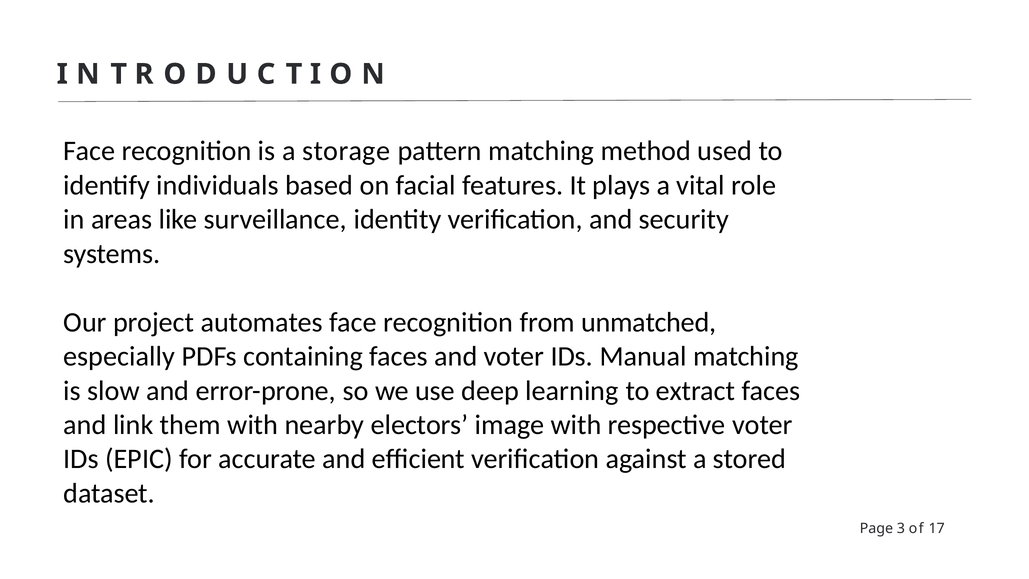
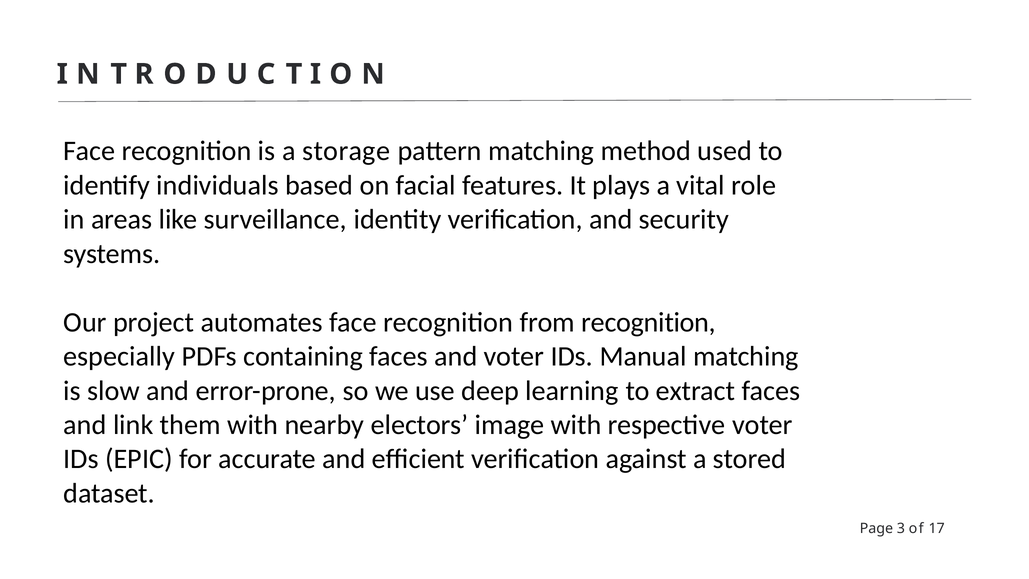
from unmatched: unmatched -> recognition (649, 322)
